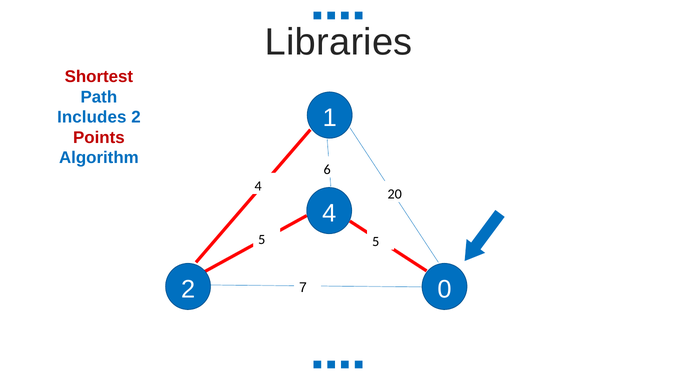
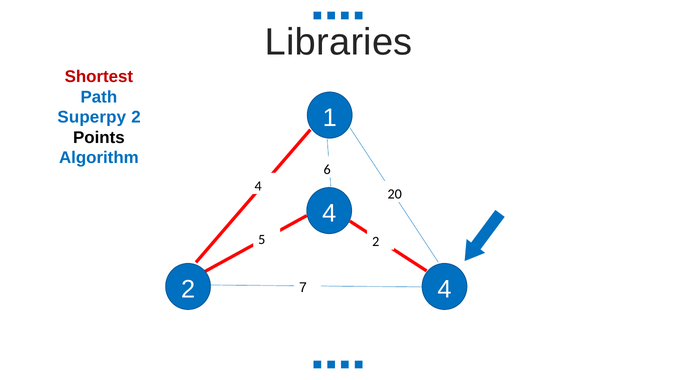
Includes: Includes -> Superpy (92, 117)
Points colour: red -> black (99, 138)
5 5: 5 -> 2 (376, 242)
2 0: 0 -> 4 (445, 289)
